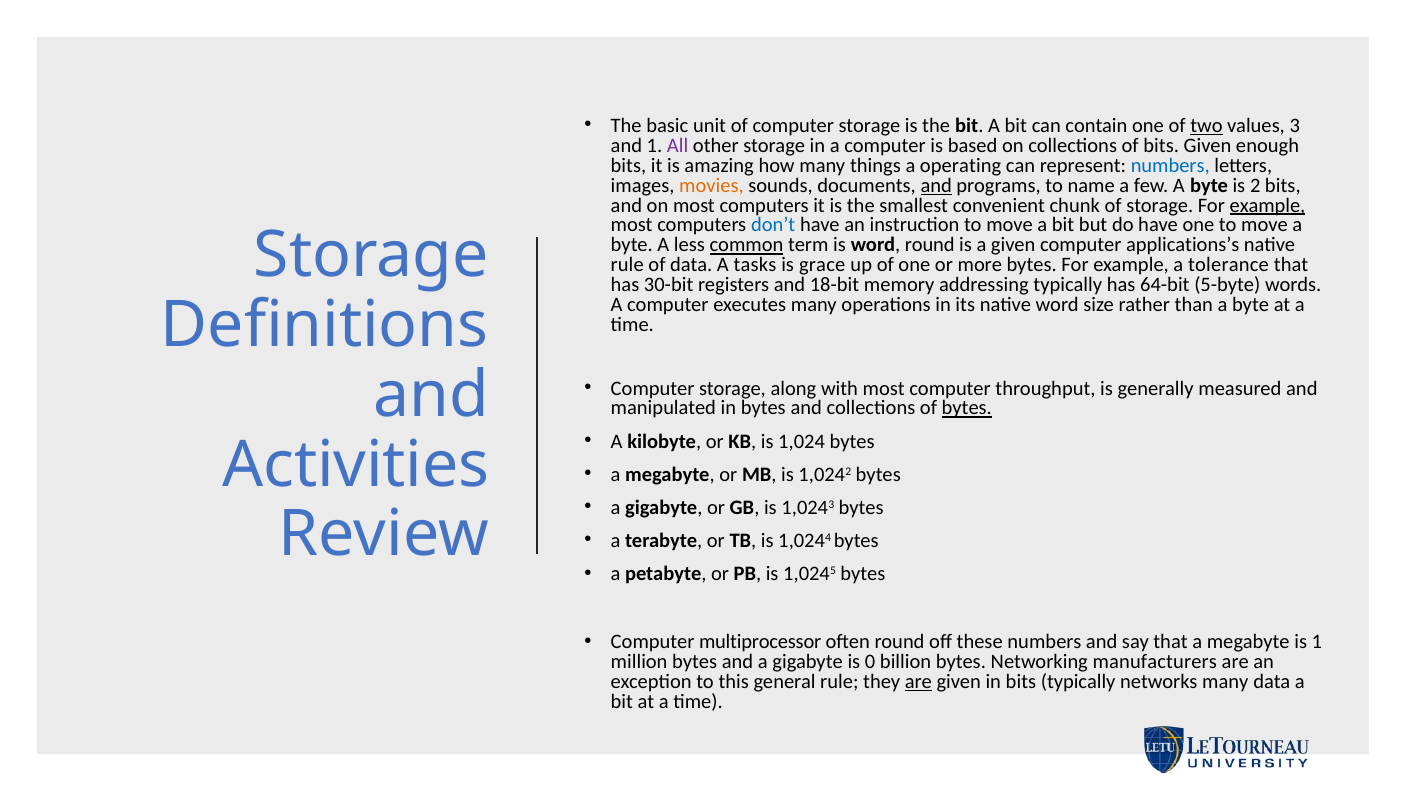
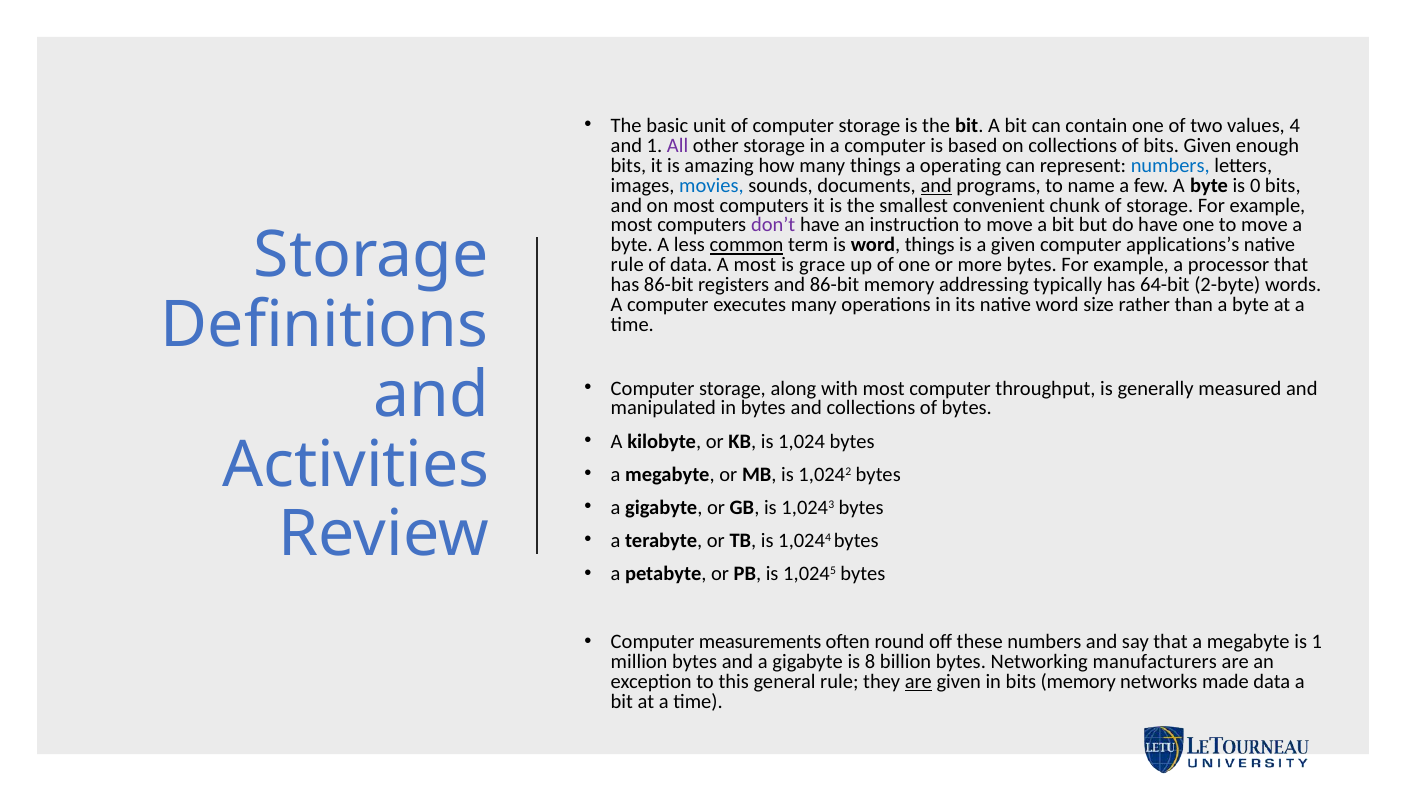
two underline: present -> none (1206, 126)
3: 3 -> 4 (1295, 126)
movies colour: orange -> blue (711, 185)
2: 2 -> 0 (1255, 185)
example underline: present -> none (1267, 205)
don’t colour: blue -> purple (773, 225)
word round: round -> things (930, 245)
A tasks: tasks -> most (755, 265)
tolerance: tolerance -> processor (1229, 265)
has 30-bit: 30-bit -> 86-bit (669, 285)
and 18-bit: 18-bit -> 86-bit (835, 285)
5-byte: 5-byte -> 2-byte (1227, 285)
bytes underline: present -> none (967, 408)
multiprocessor: multiprocessor -> measurements (760, 642)
0: 0 -> 8 (870, 662)
bits typically: typically -> memory (1078, 682)
networks many: many -> made (1225, 682)
